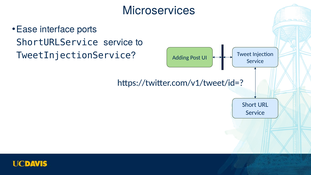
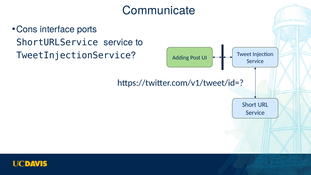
Microservices: Microservices -> Communicate (159, 10)
Ease: Ease -> Cons (27, 29)
